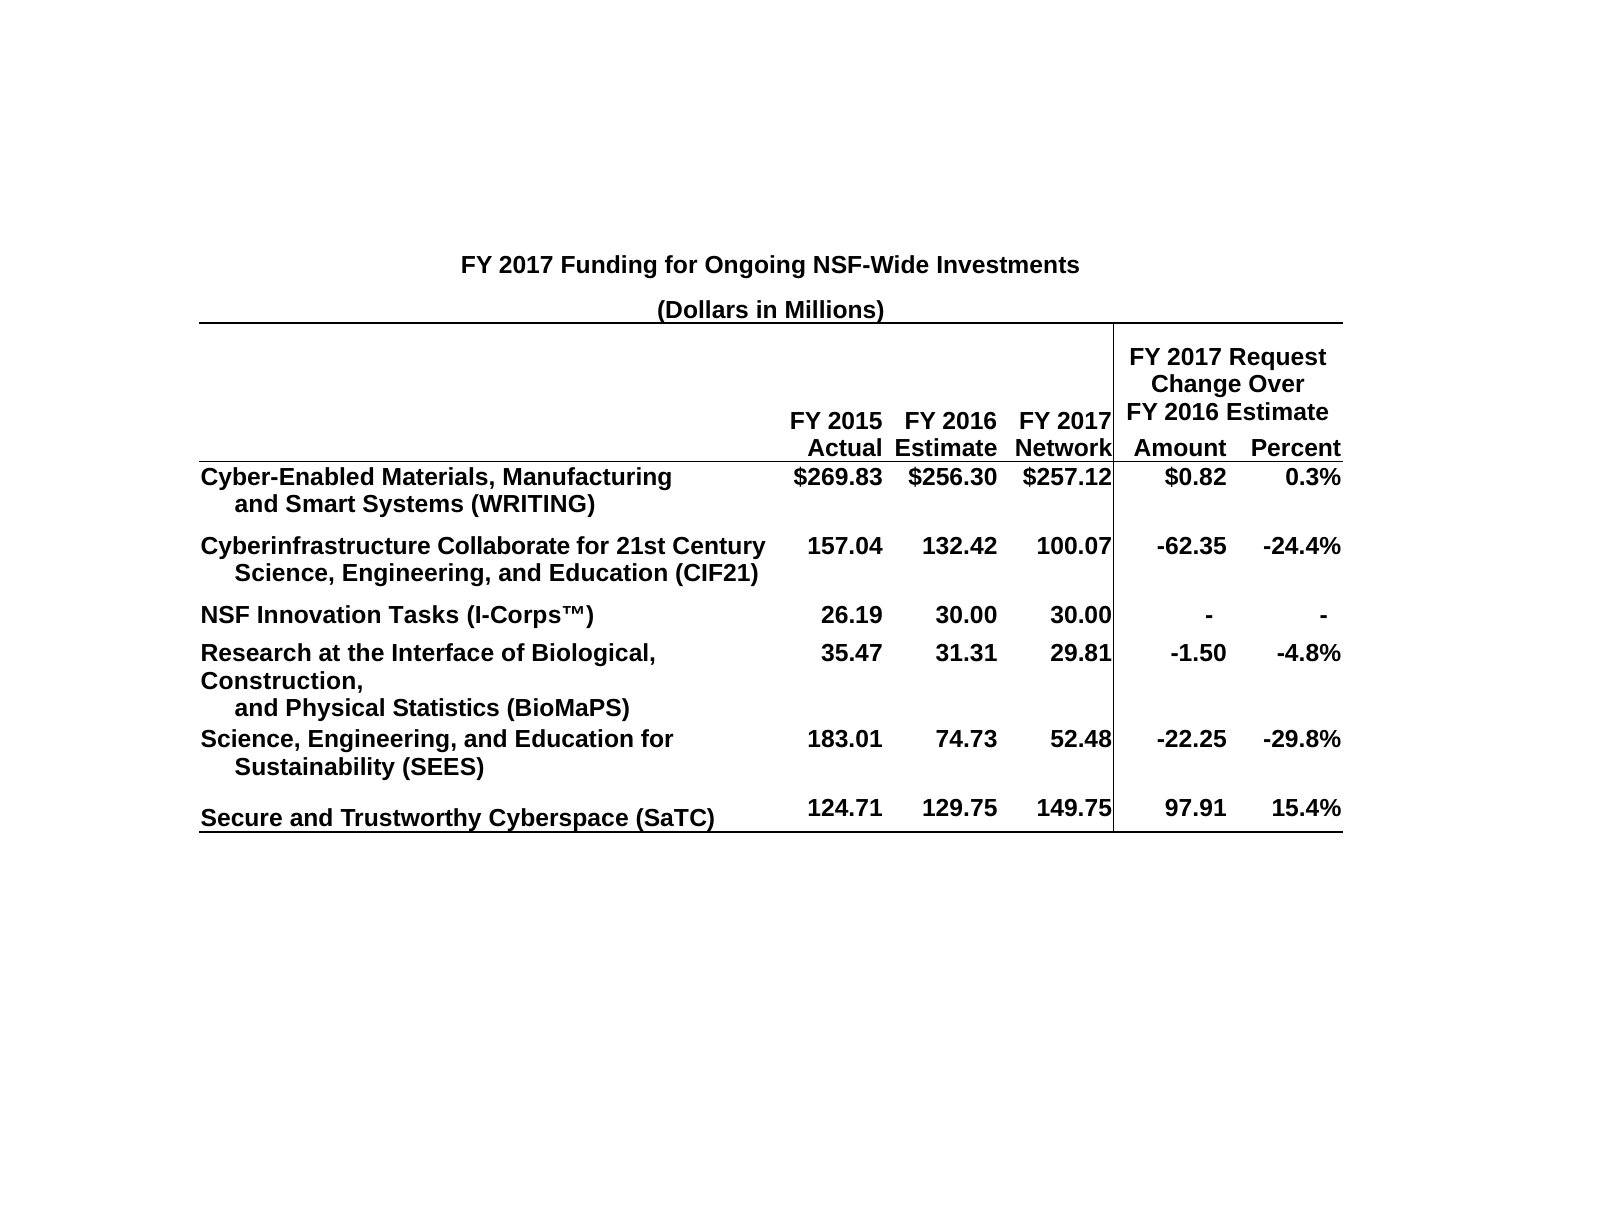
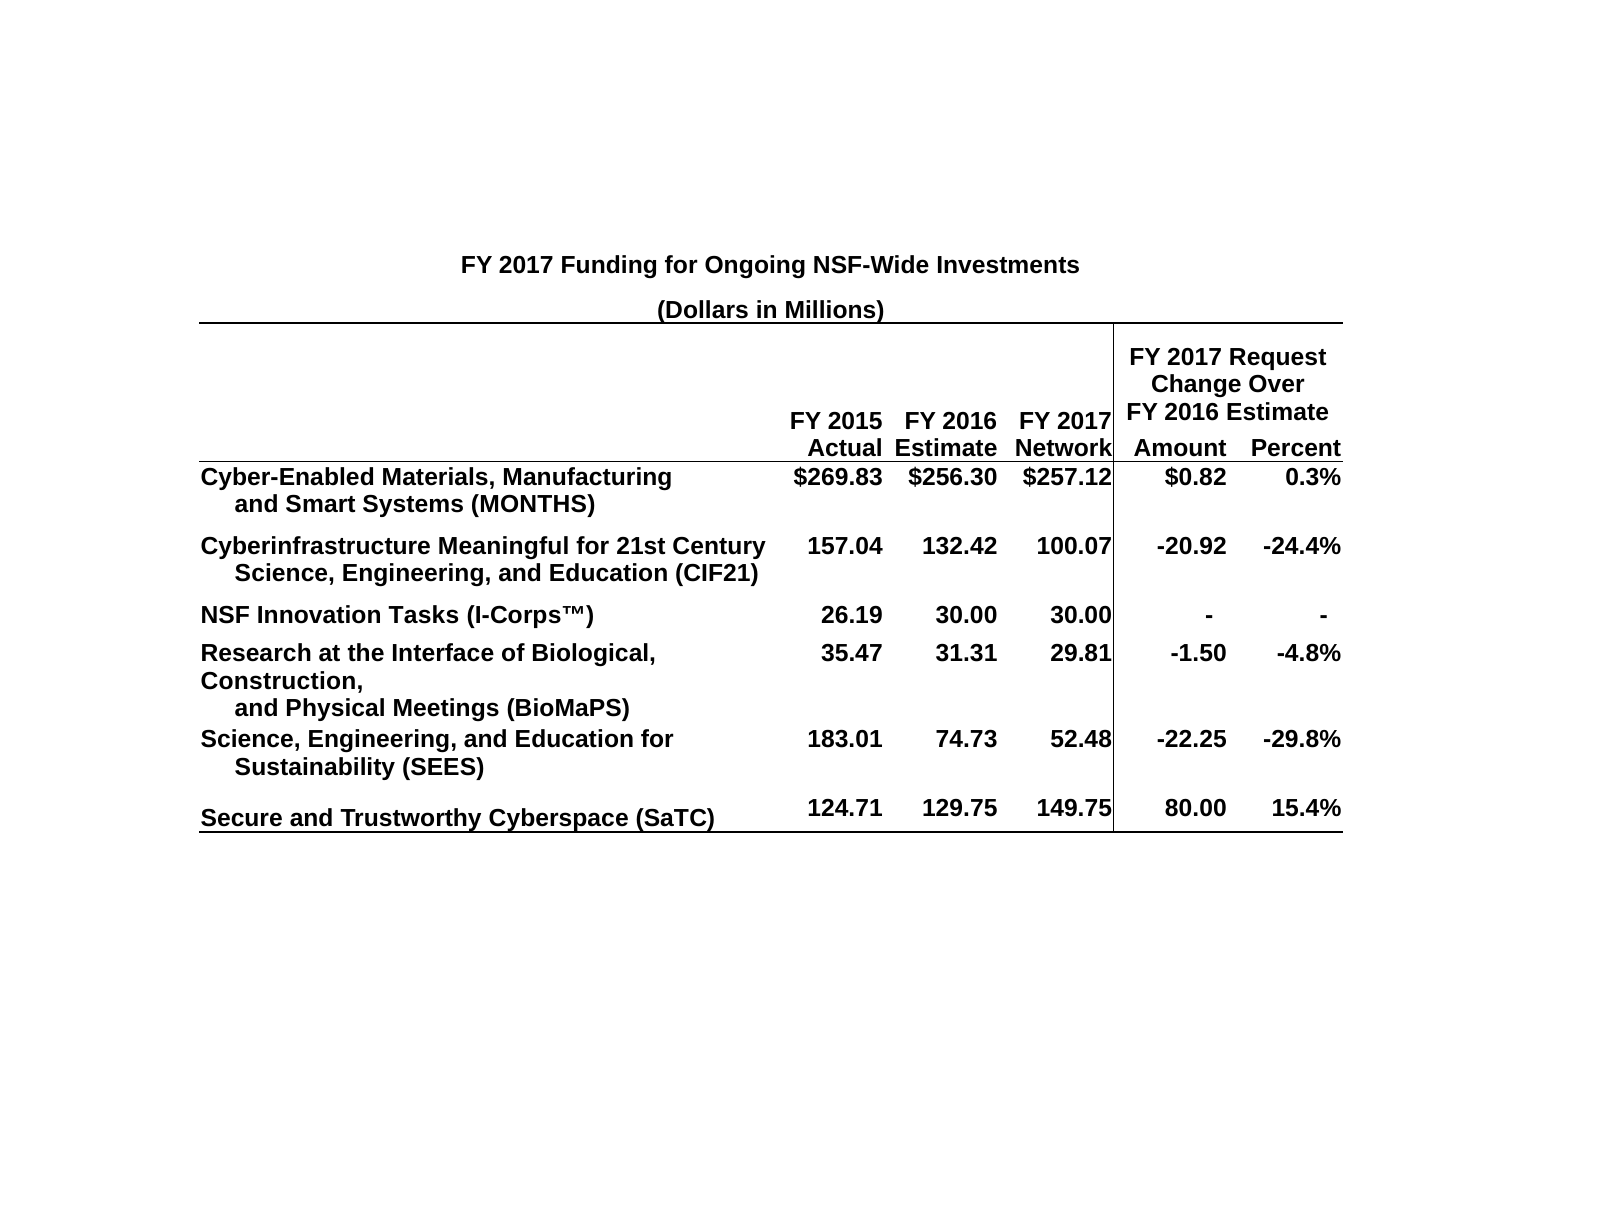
WRITING: WRITING -> MONTHS (533, 504)
Collaborate: Collaborate -> Meaningful (504, 546)
-62.35: -62.35 -> -20.92 (1192, 546)
Statistics: Statistics -> Meetings (446, 708)
97.91: 97.91 -> 80.00 (1196, 809)
